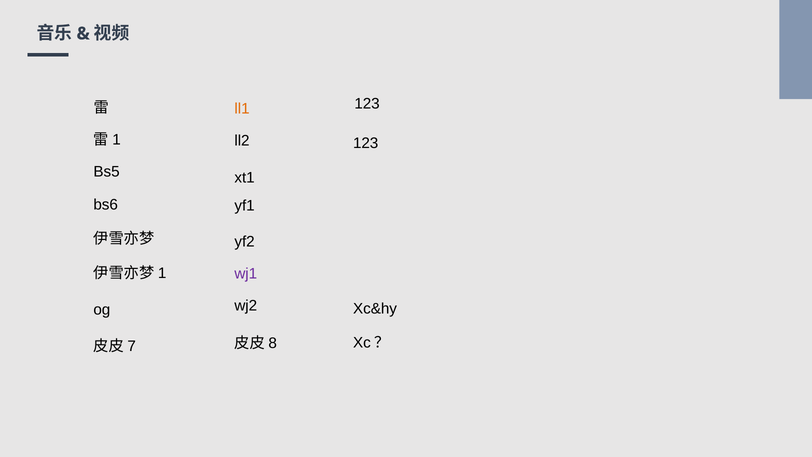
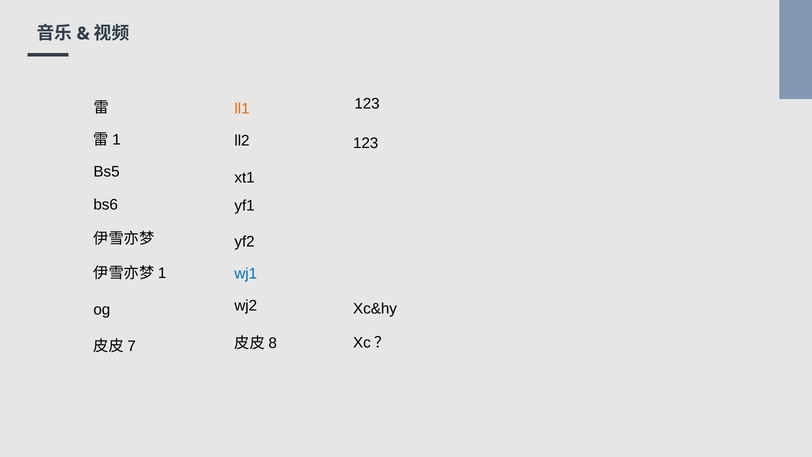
wj1 colour: purple -> blue (246, 274)
